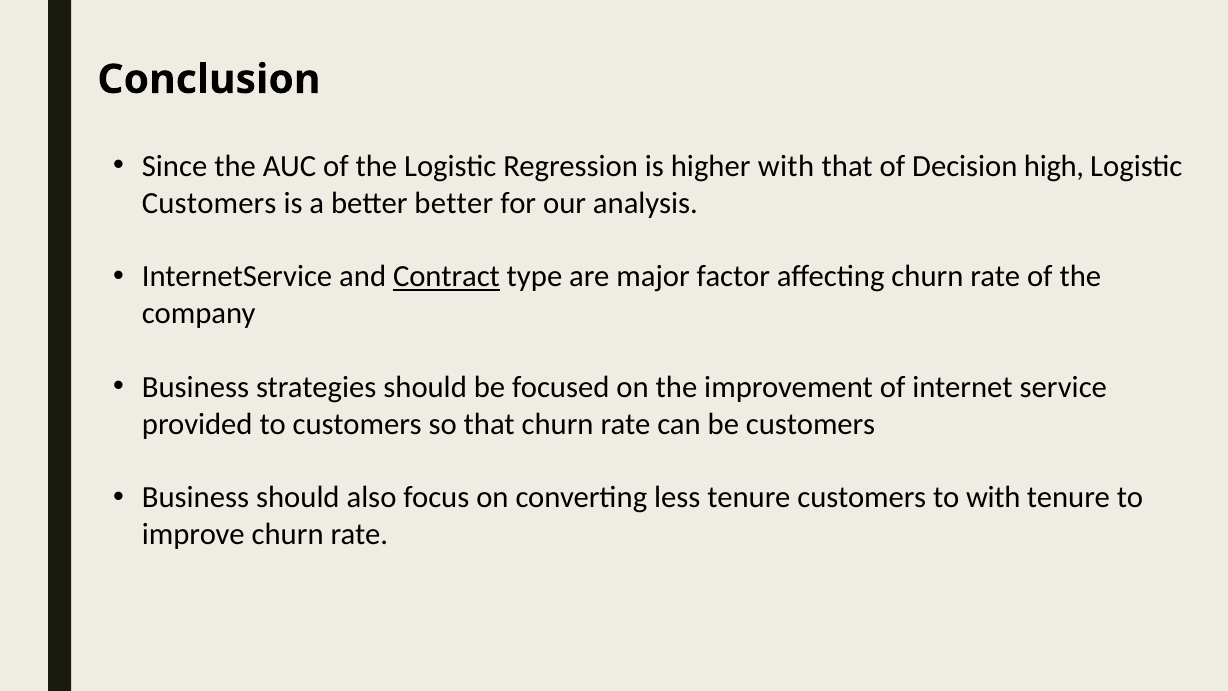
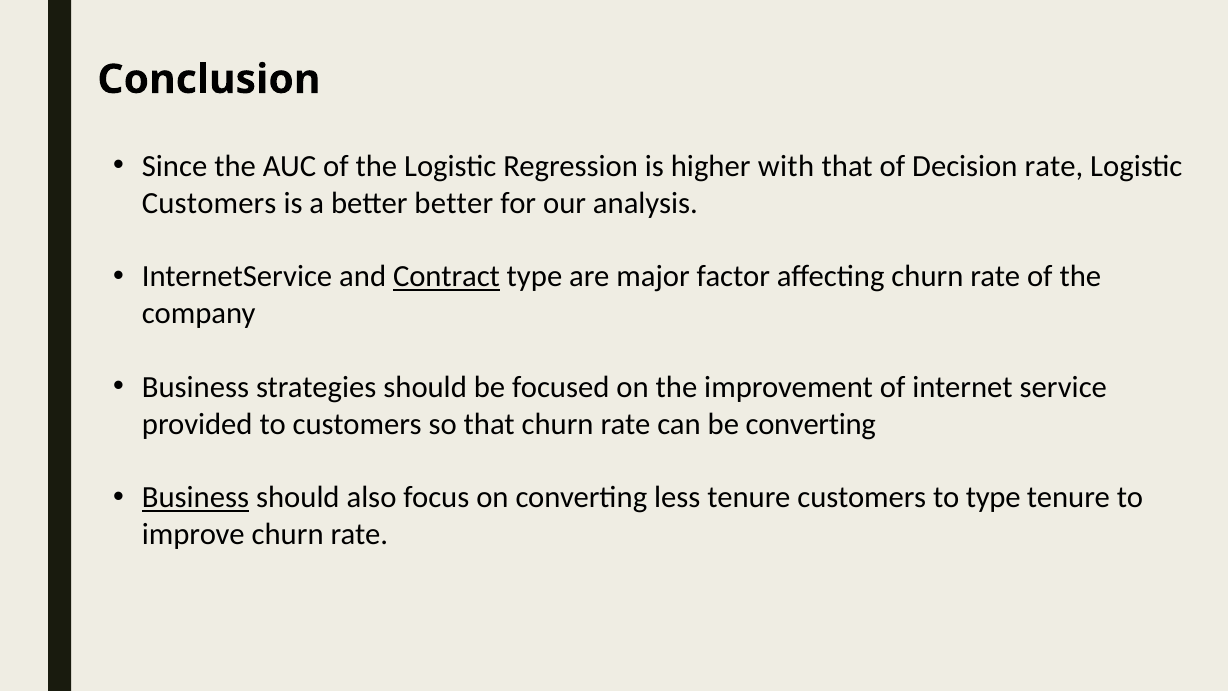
Decision high: high -> rate (1054, 166)
be customers: customers -> converting (811, 424)
Business underline: none -> present (196, 498)
to with: with -> type (993, 498)
